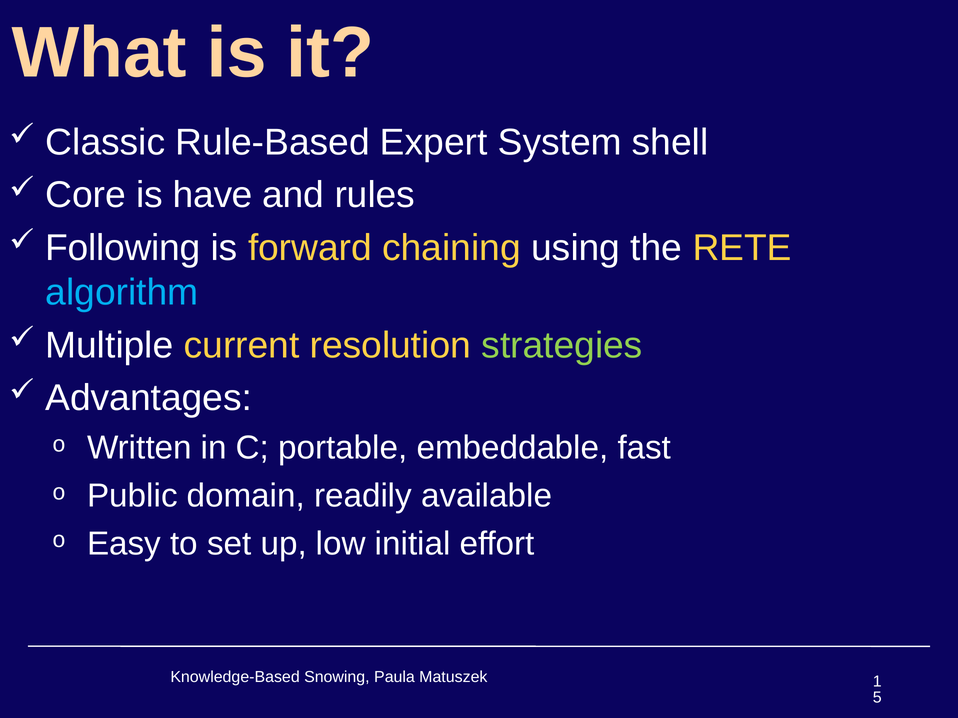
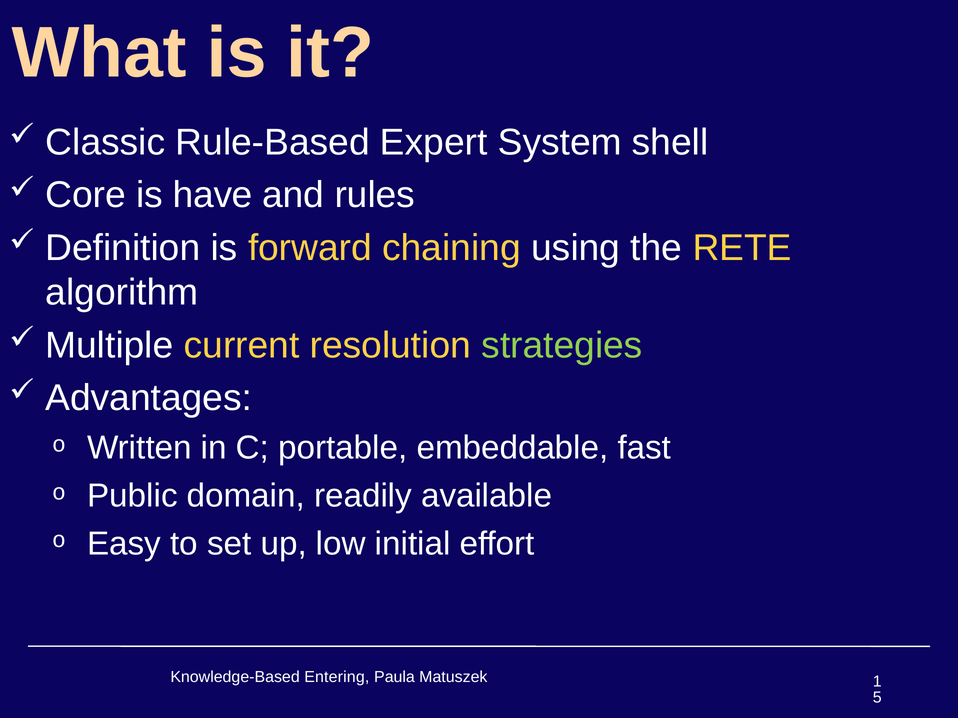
Following: Following -> Definition (123, 248)
algorithm colour: light blue -> white (122, 293)
Snowing: Snowing -> Entering (337, 677)
